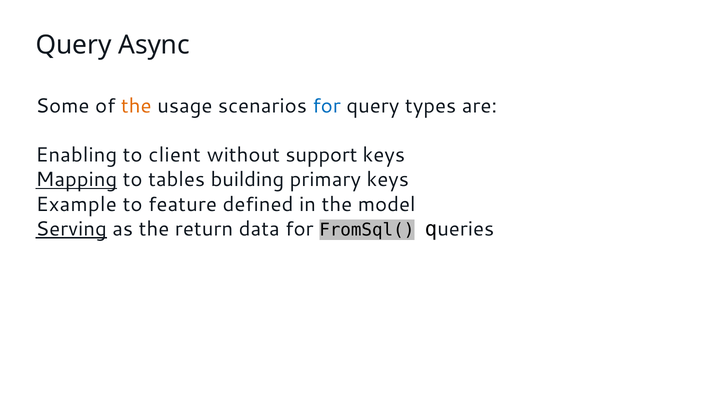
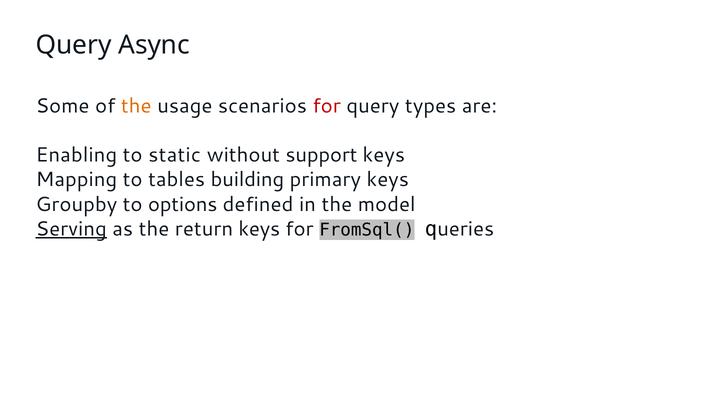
for colour: blue -> red (327, 106)
client: client -> static (175, 155)
Mapping underline: present -> none (76, 180)
Example: Example -> Groupby (76, 204)
feature: feature -> options (183, 204)
return data: data -> keys (259, 229)
